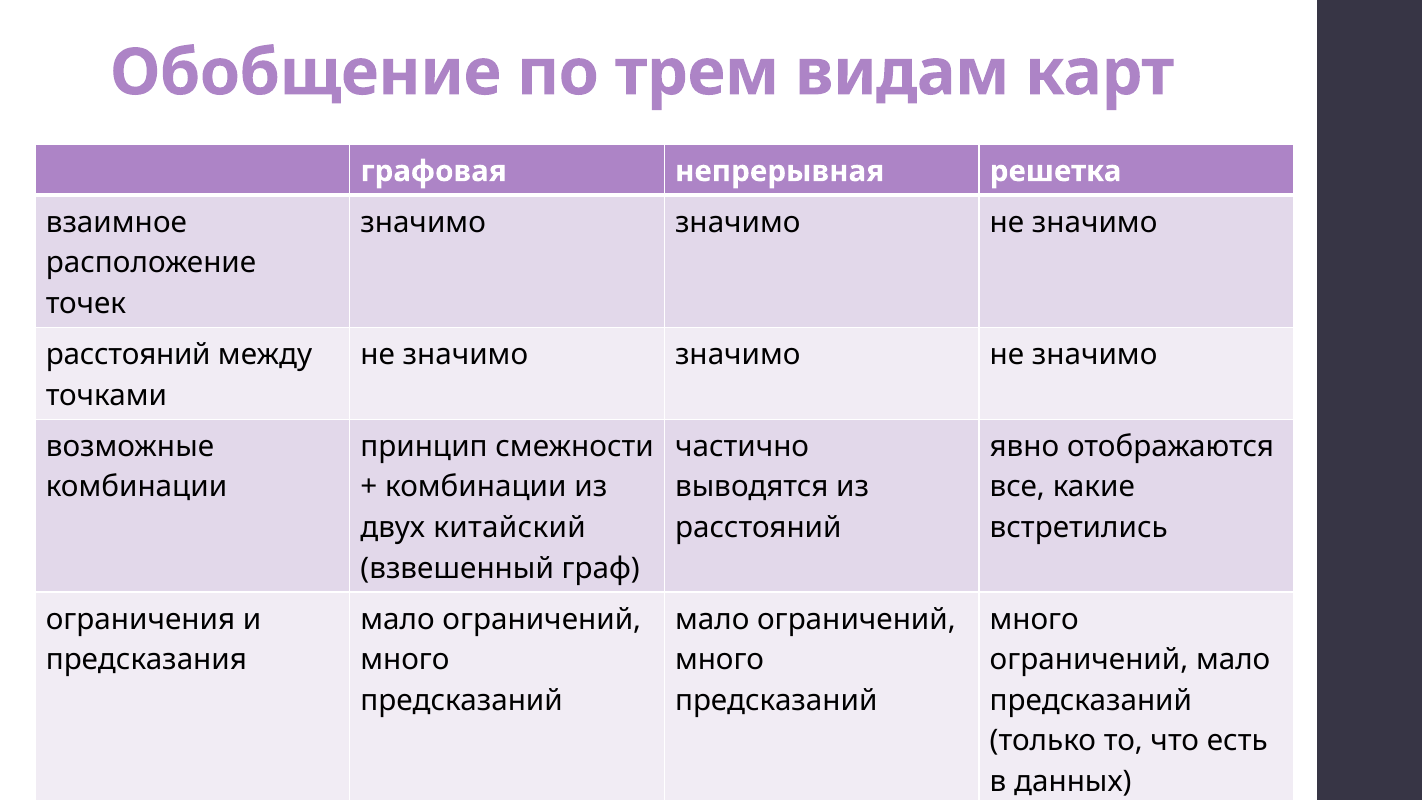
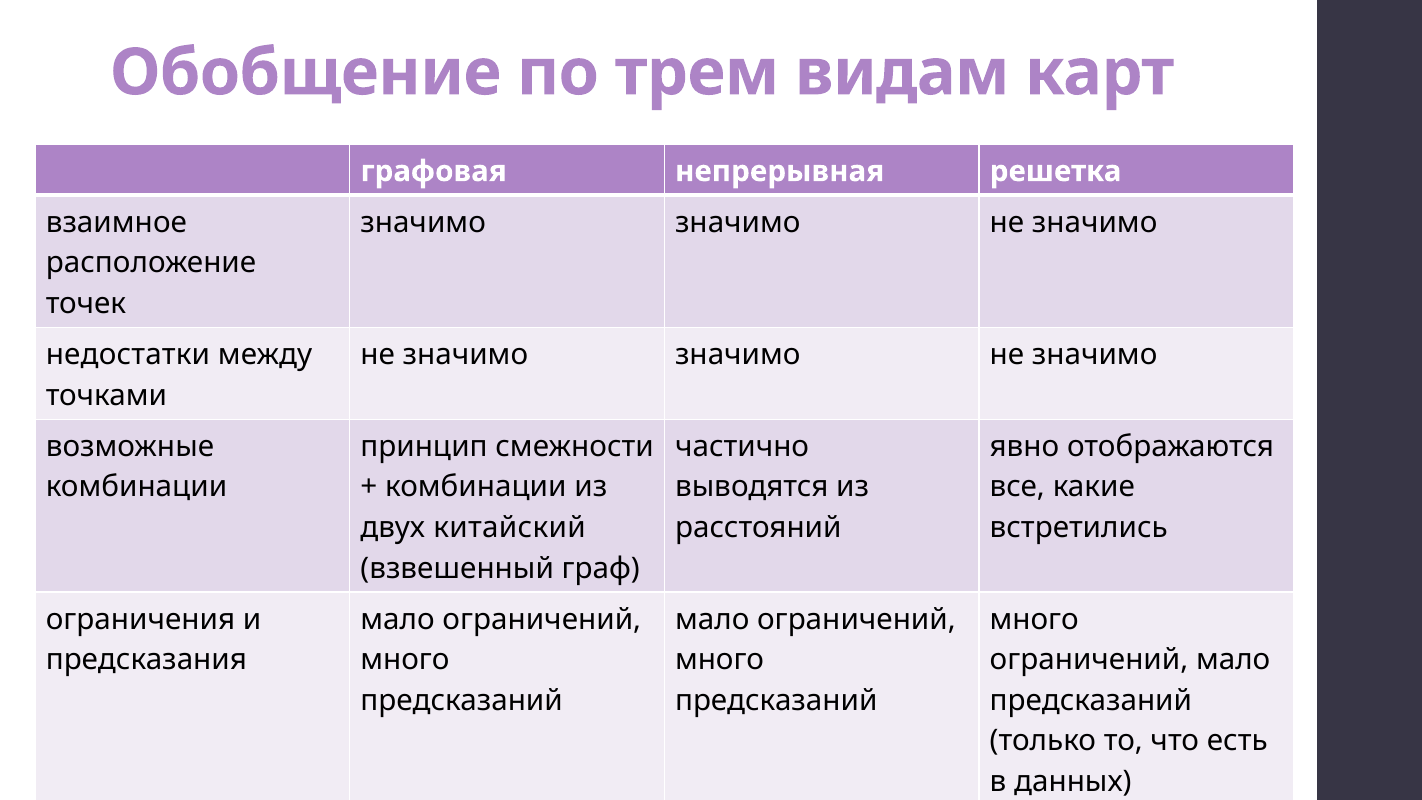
расстояний: расстояний -> недостатки (128, 355)
